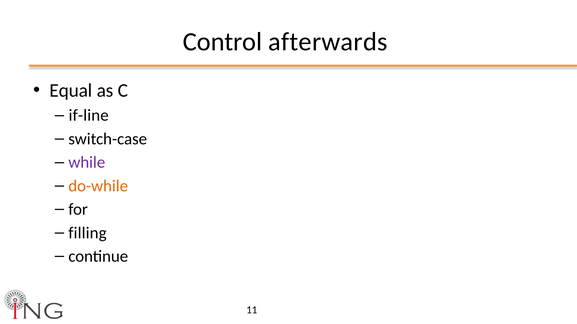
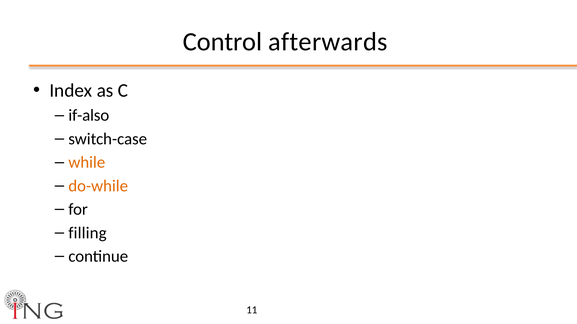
Equal: Equal -> Index (71, 91)
if-line: if-line -> if-also (89, 116)
while colour: purple -> orange (87, 163)
